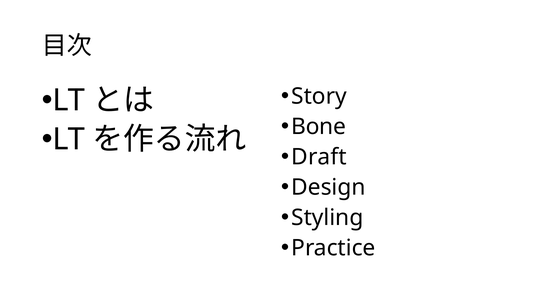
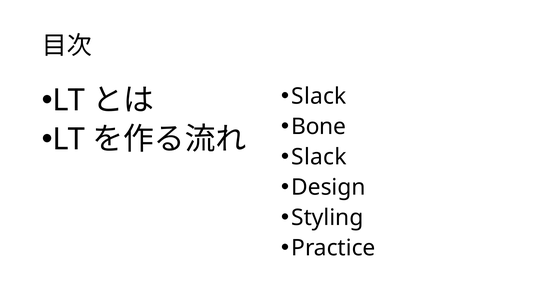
Story: Story -> Slack (319, 96)
Draft: Draft -> Slack (319, 157)
